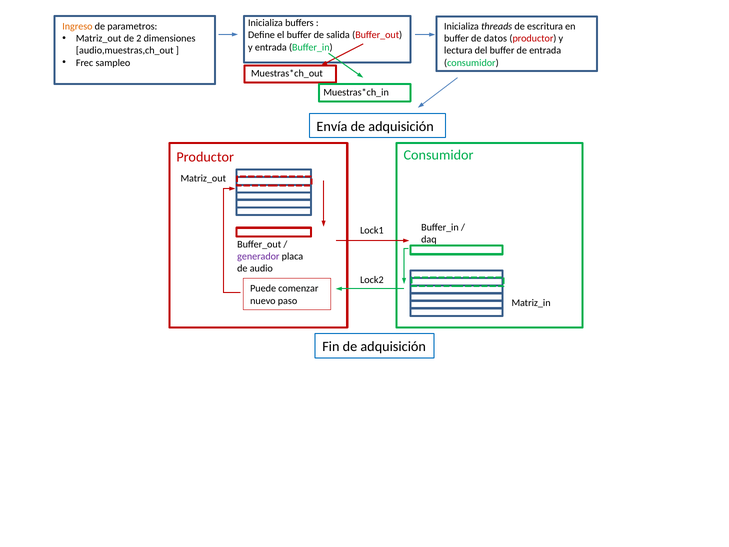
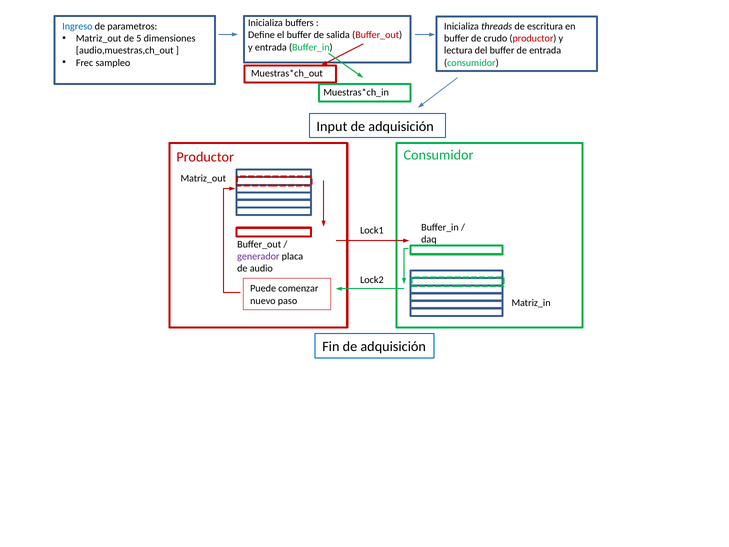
Ingreso colour: orange -> blue (77, 26)
2: 2 -> 5 (139, 38)
datos: datos -> crudo (496, 38)
Envía: Envía -> Input (332, 126)
